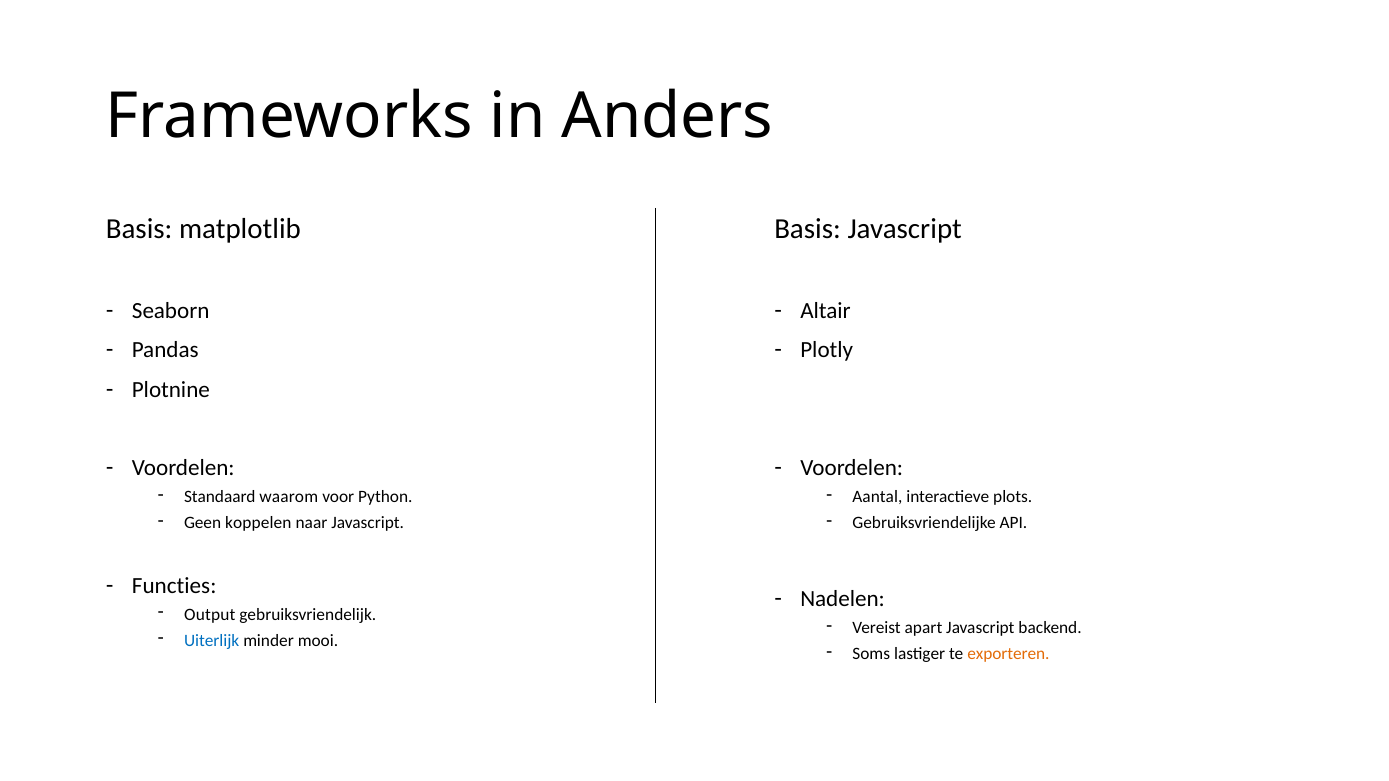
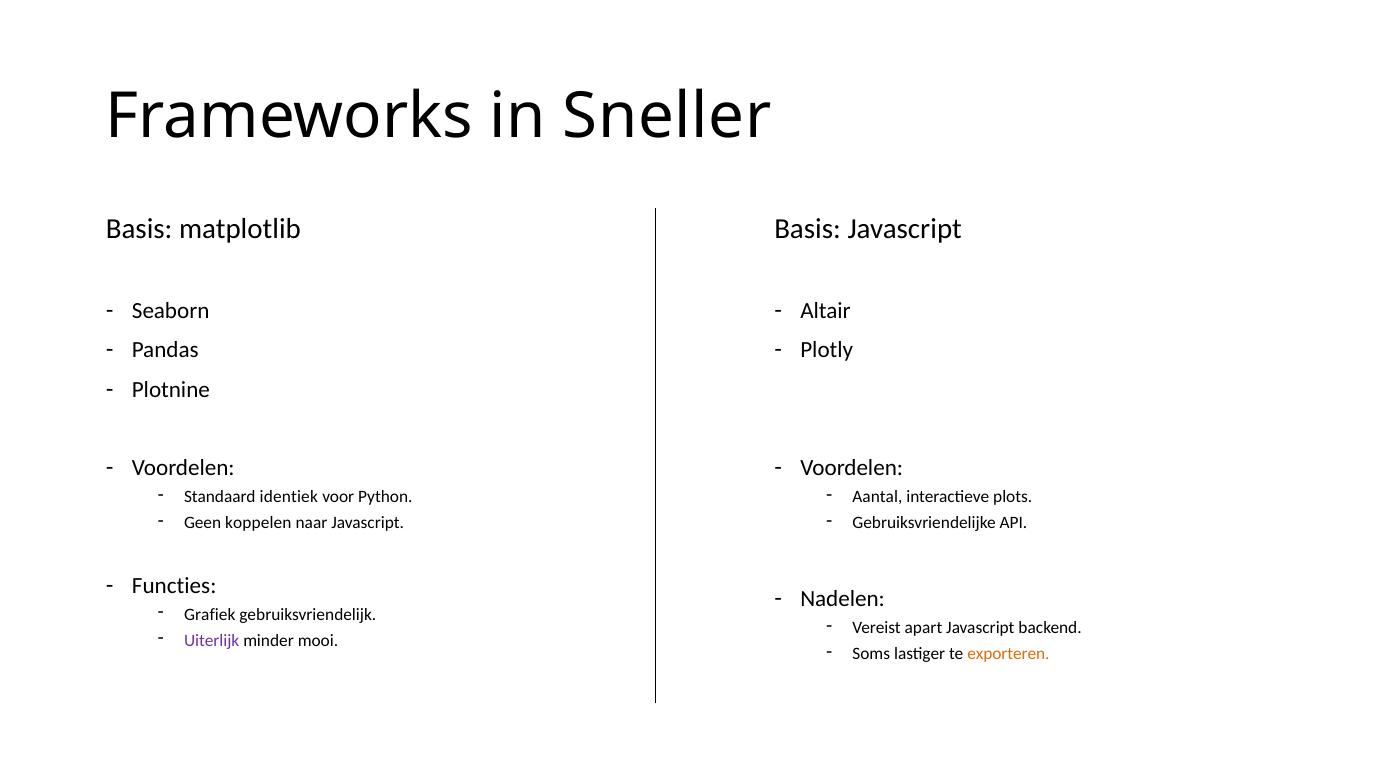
Anders: Anders -> Sneller (667, 117)
waarom: waarom -> identiek (289, 497)
Output: Output -> Grafiek (210, 615)
Uiterlijk colour: blue -> purple (212, 641)
